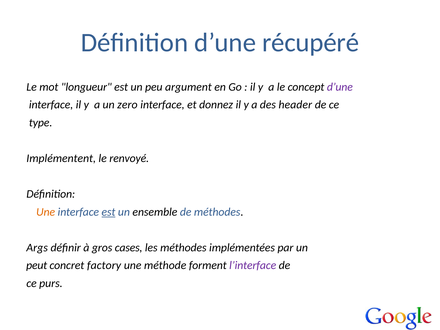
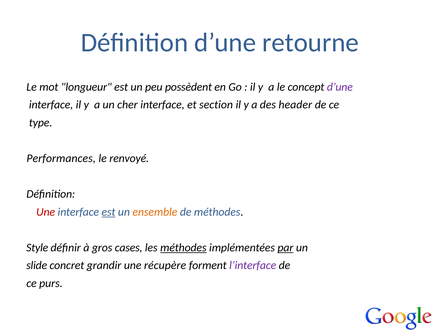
récupéré: récupéré -> retourne (311, 43)
argument: argument -> possèdent (189, 87)
zero: zero -> cher (127, 105)
donnez: donnez -> section (216, 105)
Implémentent: Implémentent -> Performances (61, 158)
Une colour: orange -> red (46, 212)
ensemble colour: black -> orange (155, 212)
Args: Args -> Style (37, 248)
méthodes underline: none -> present (183, 248)
par underline: none -> present (285, 248)
peut: peut -> slide (37, 265)
factory: factory -> grandir (104, 265)
méthode: méthode -> récupère (165, 265)
